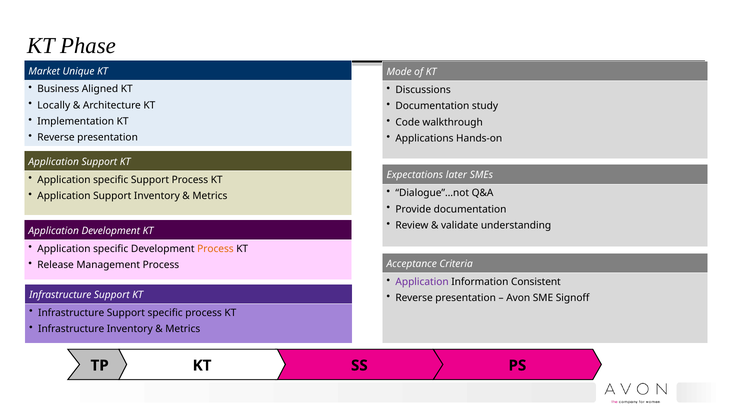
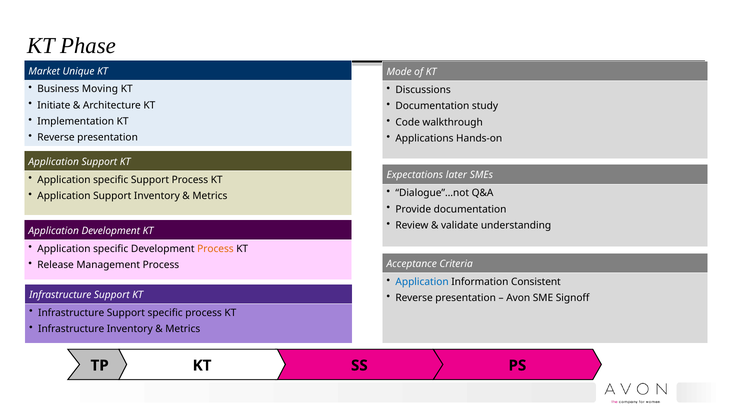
Aligned: Aligned -> Moving (100, 89)
Locally: Locally -> Initiate (54, 105)
Application colour: purple -> blue (422, 282)
